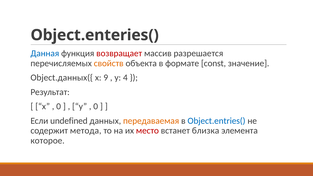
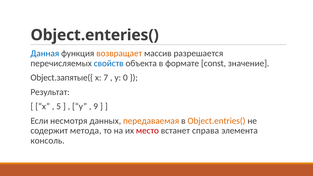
возвращает colour: red -> orange (119, 53)
свойств colour: orange -> blue (109, 63)
Object.данных({: Object.данных({ -> Object.запятые({ (62, 78)
9: 9 -> 7 (106, 78)
4: 4 -> 0 (125, 78)
0: 0 -> 5 (59, 106)
0: 0 -> 9 (96, 106)
undefined: undefined -> несмотря (69, 121)
Object.entries( colour: blue -> orange (216, 121)
близка: близка -> справа (206, 131)
которое: которое -> консоль (48, 141)
